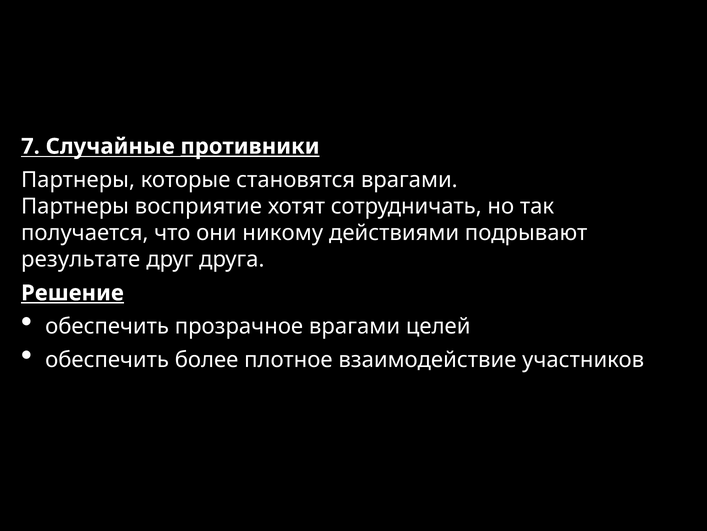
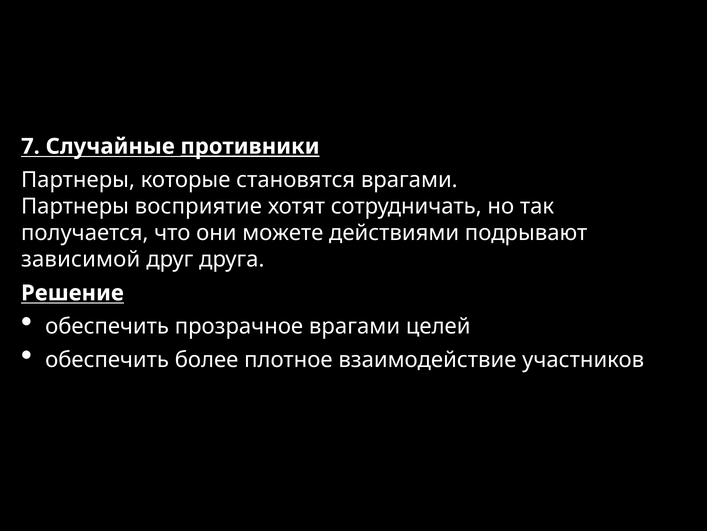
никому: никому -> можете (283, 233)
результате: результате -> зависимой (81, 259)
Решение underline: present -> none (72, 293)
